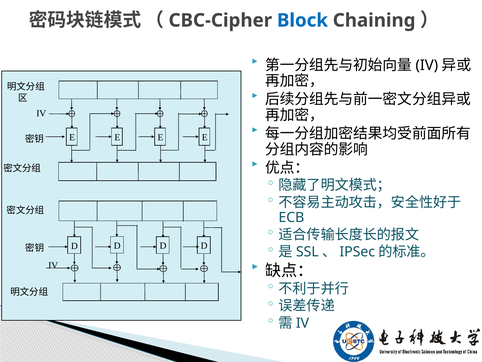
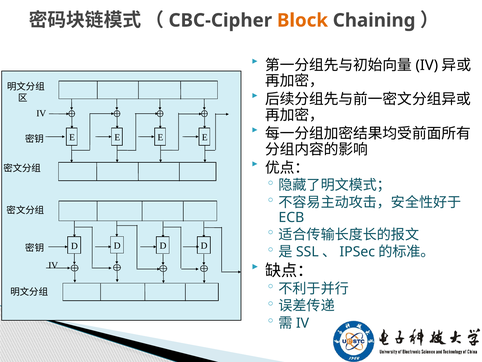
Block colour: blue -> orange (302, 20)
